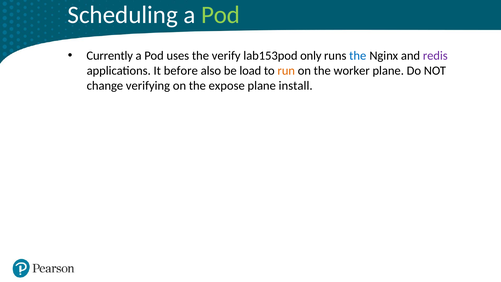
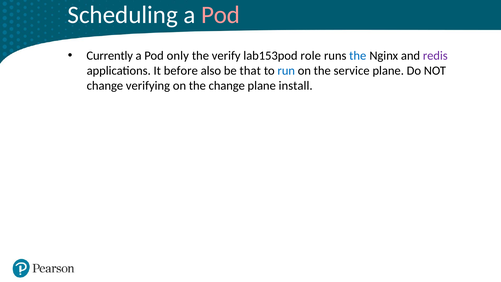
Pod colour: light green -> pink (221, 15)
uses: uses -> only (178, 56)
only: only -> role (311, 56)
load: load -> that (250, 71)
run colour: orange -> blue (286, 71)
worker: worker -> service (352, 71)
the expose: expose -> change (227, 86)
